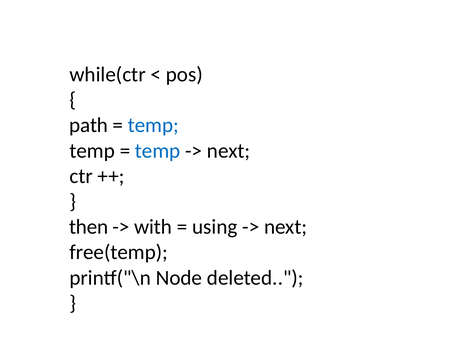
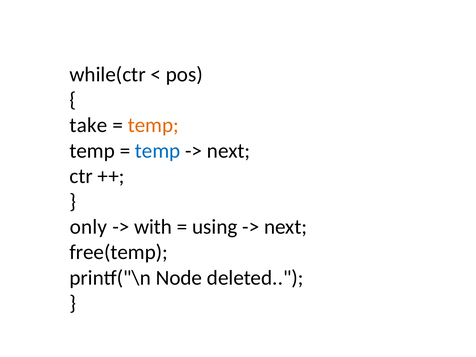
path: path -> take (89, 125)
temp colour: blue -> orange (153, 125)
then: then -> only (89, 227)
